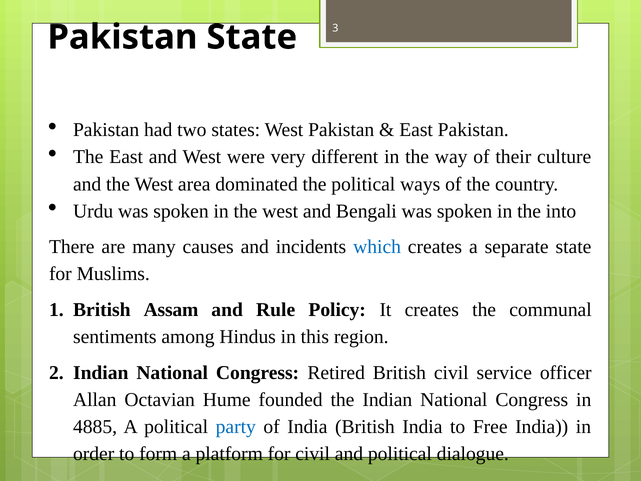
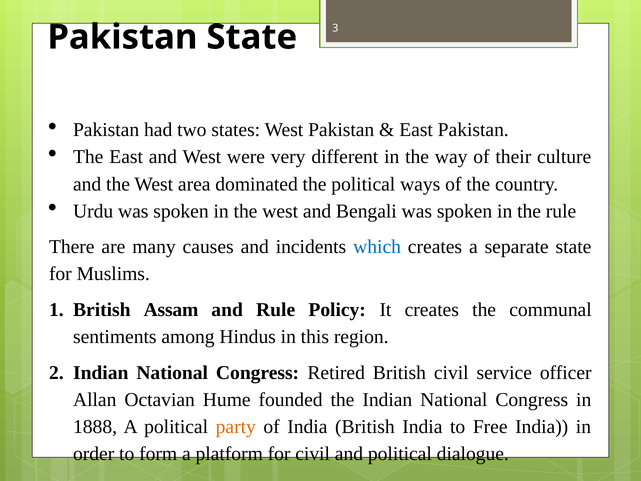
the into: into -> rule (561, 211)
4885: 4885 -> 1888 (95, 427)
party colour: blue -> orange (236, 427)
